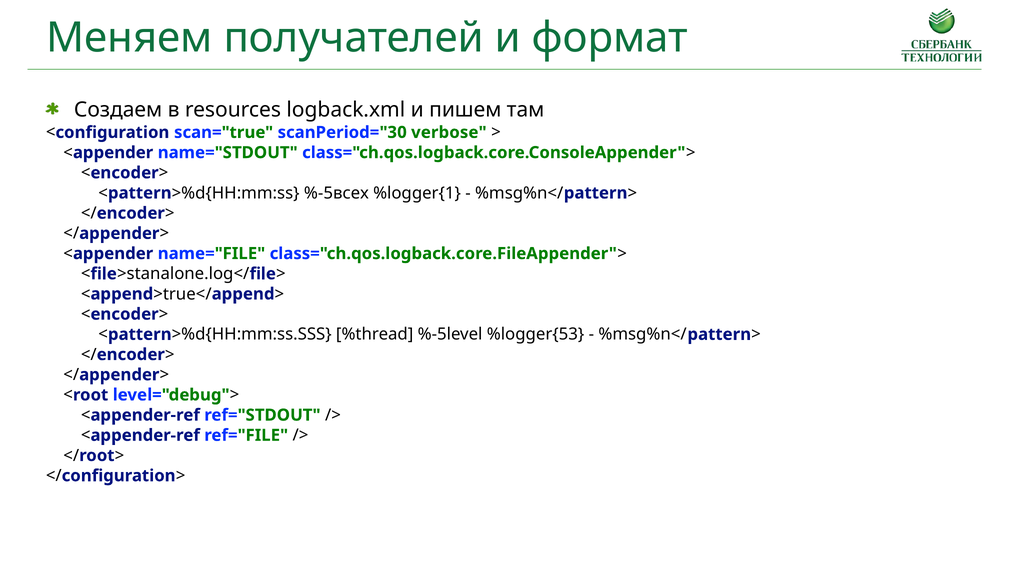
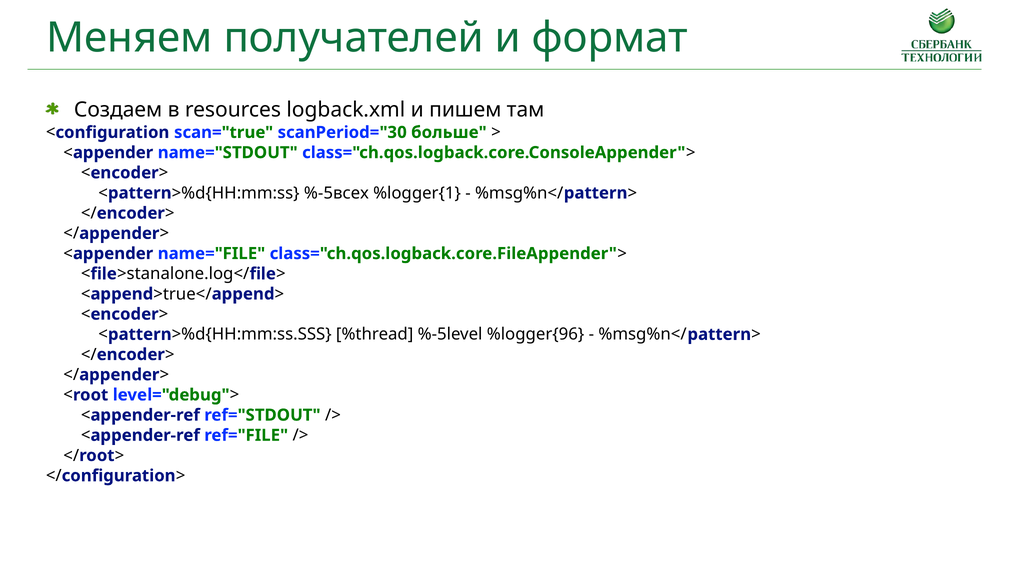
verbose: verbose -> больше (449, 132)
%logger{53: %logger{53 -> %logger{96 (536, 334)
